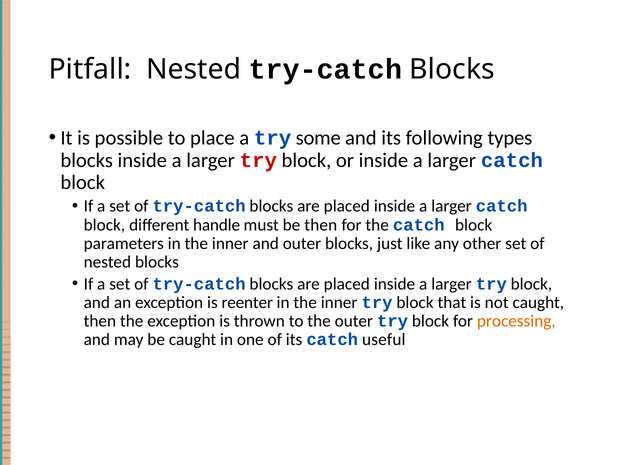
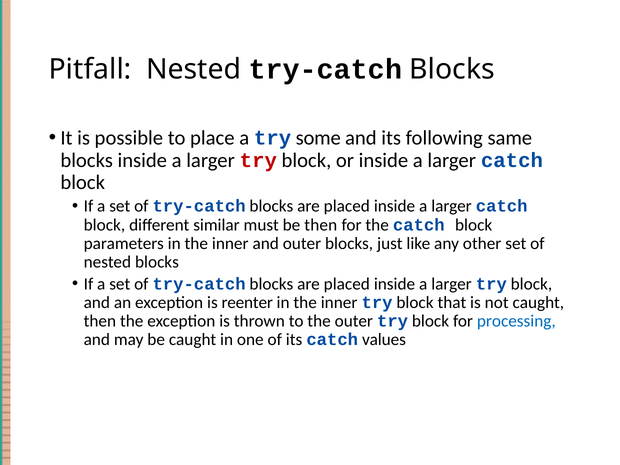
types: types -> same (510, 138)
handle: handle -> similar (216, 225)
processing colour: orange -> blue (516, 321)
useful: useful -> values (384, 340)
